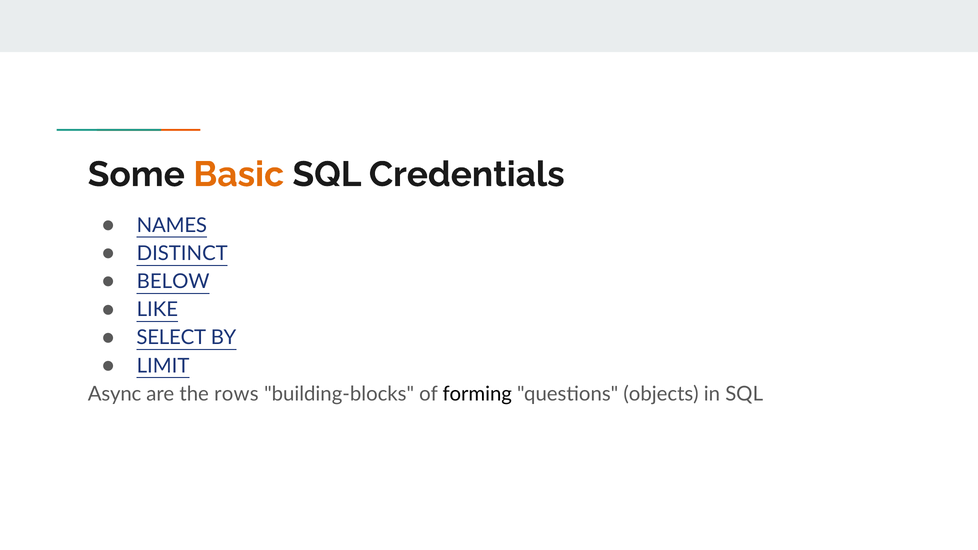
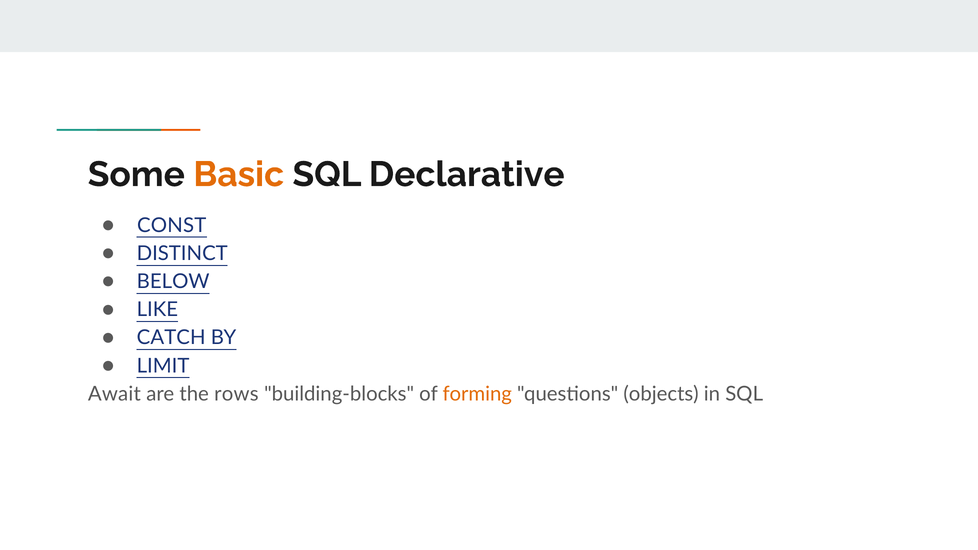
Credentials: Credentials -> Declarative (467, 174)
NAMES: NAMES -> CONST (172, 225)
SELECT: SELECT -> CATCH (171, 338)
Async: Async -> Await (114, 394)
forming colour: black -> orange (477, 394)
